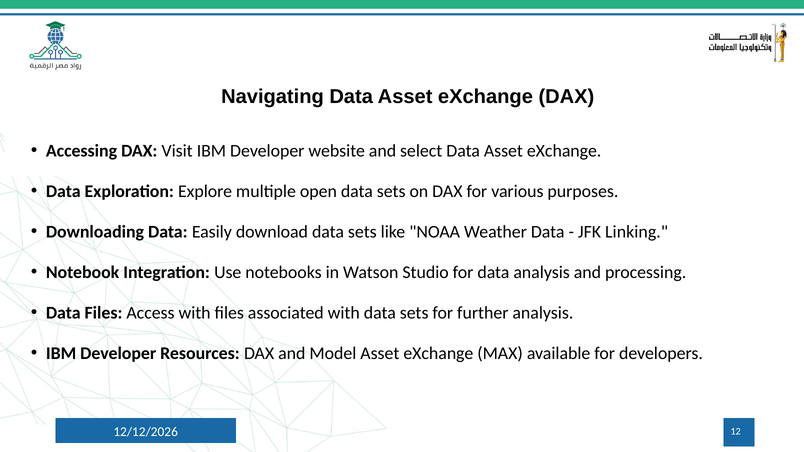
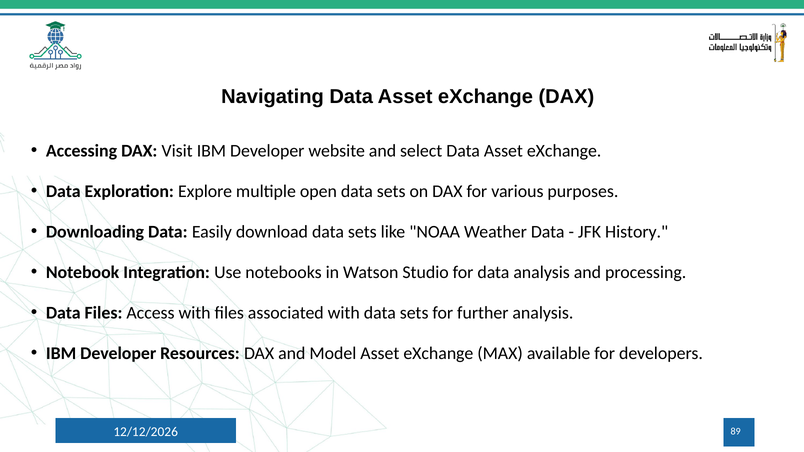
Linking: Linking -> History (637, 232)
12: 12 -> 89 (736, 432)
